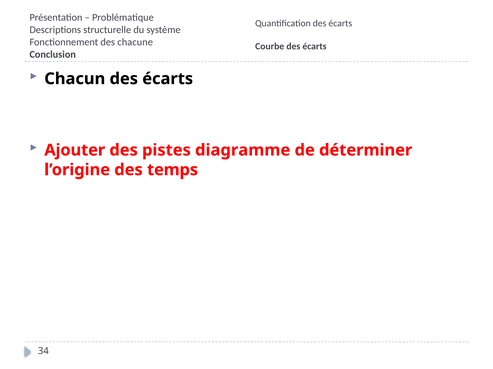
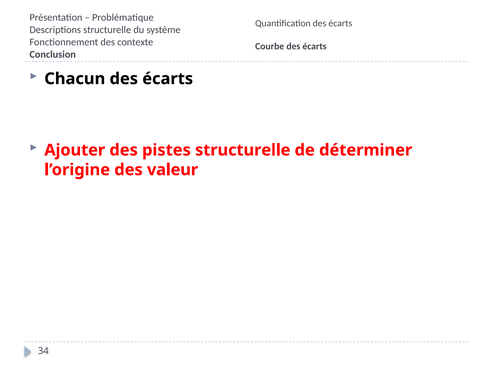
chacune: chacune -> contexte (135, 42)
pistes diagramme: diagramme -> structurelle (243, 150)
temps: temps -> valeur (173, 170)
